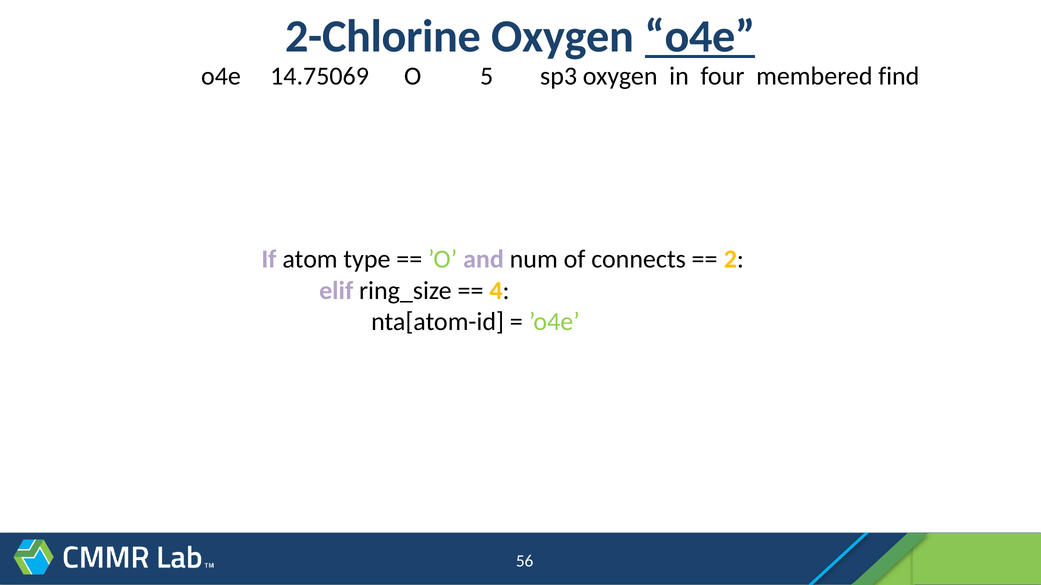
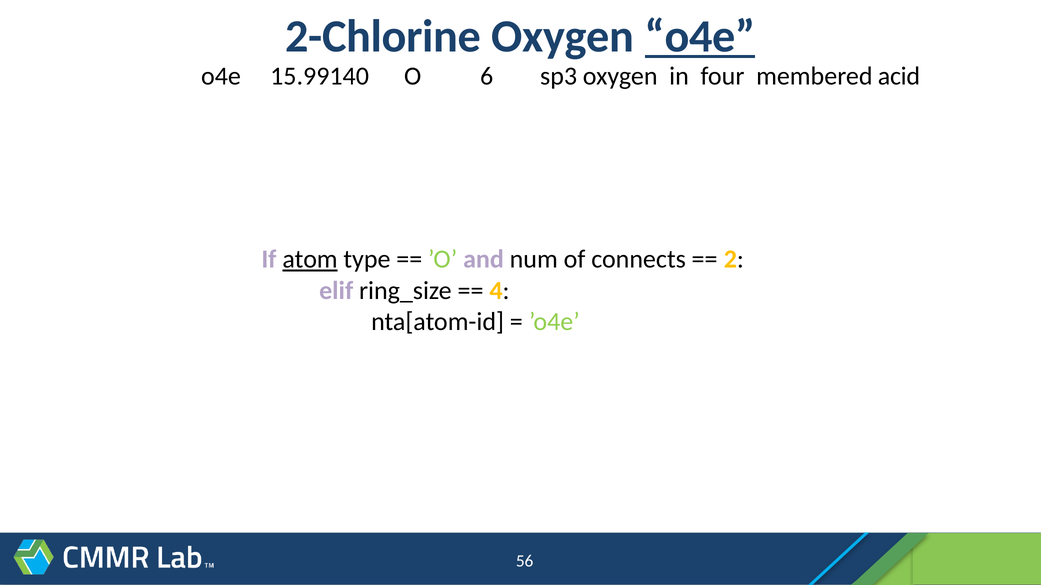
14.75069: 14.75069 -> 15.99140 (320, 76)
5: 5 -> 6 (487, 76)
find: find -> acid (899, 76)
atom underline: none -> present (310, 260)
